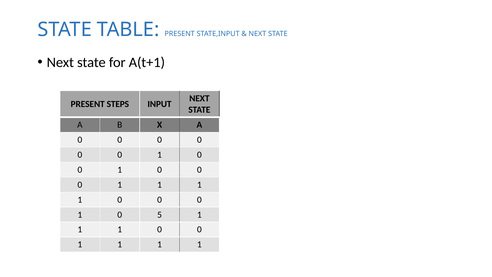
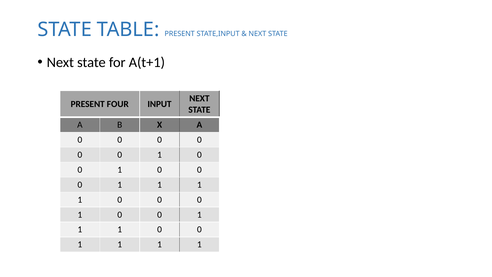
STEPS: STEPS -> FOUR (118, 104)
5: 5 -> 0 (160, 214)
